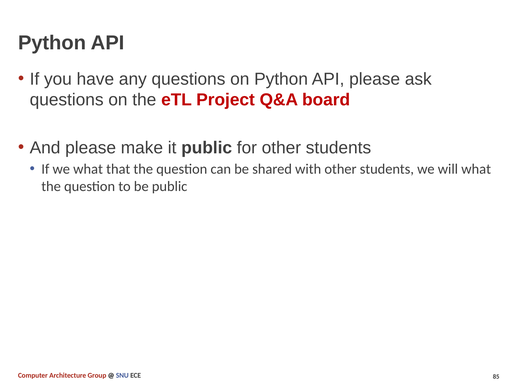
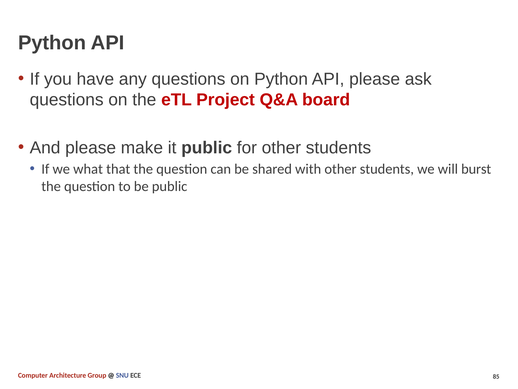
will what: what -> burst (476, 169)
